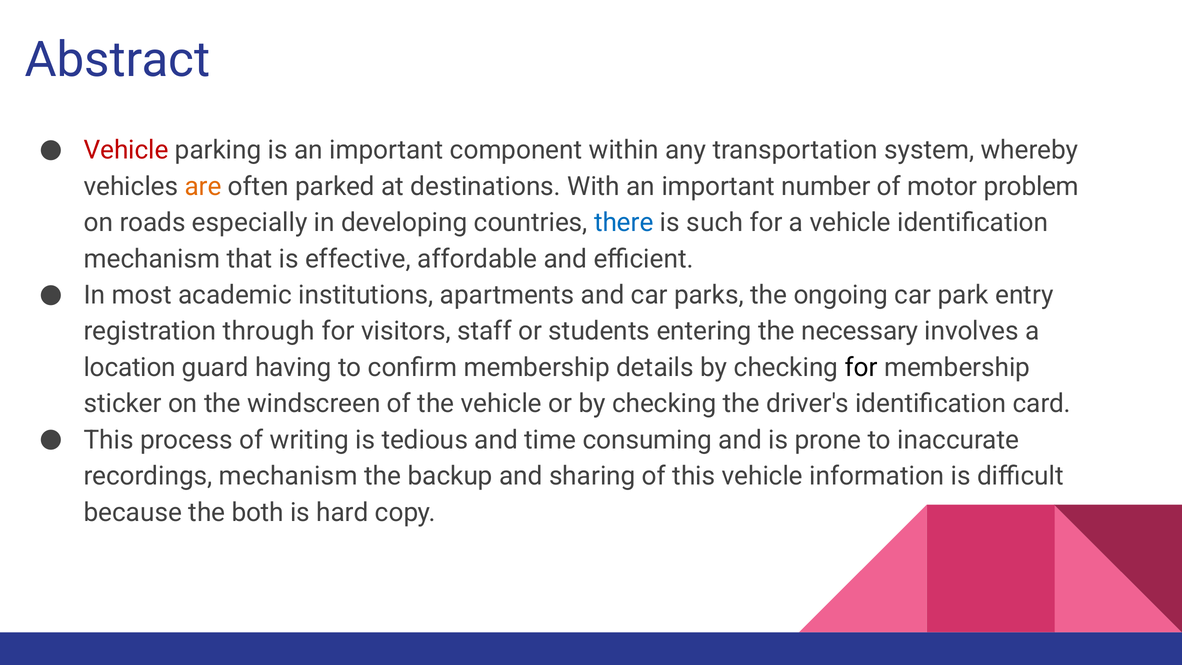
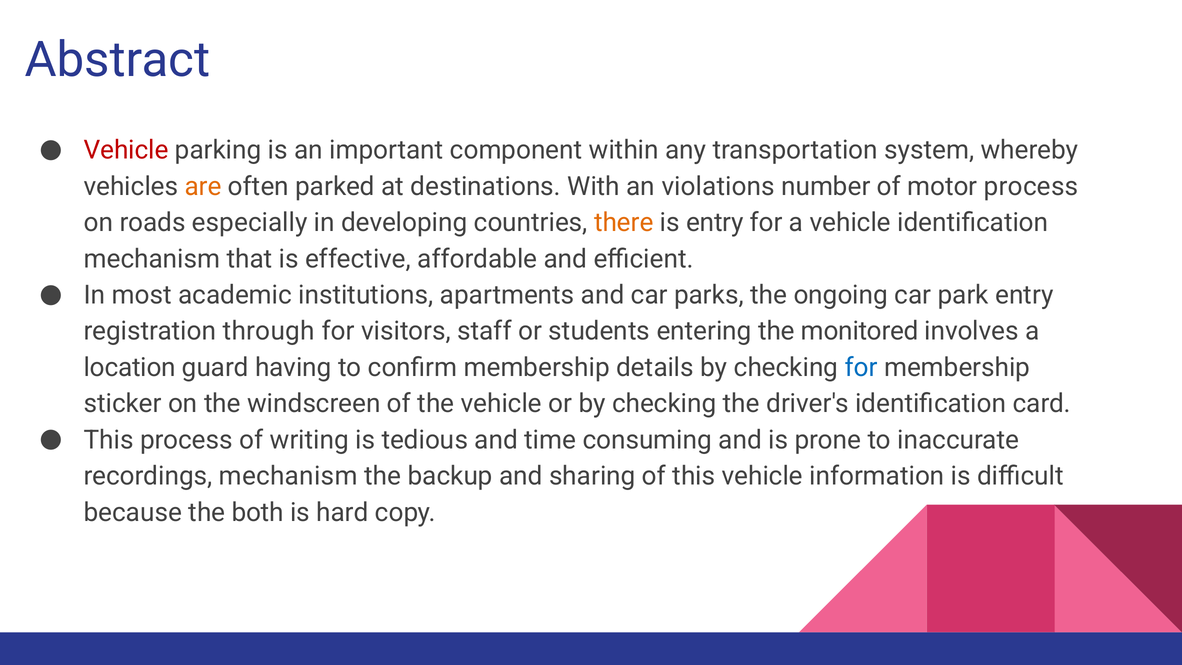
With an important: important -> violations (718, 186)
motor problem: problem -> process (1031, 186)
there colour: blue -> orange (624, 223)
is such: such -> entry (715, 223)
necessary: necessary -> monitored (860, 331)
for colour: black -> blue (861, 367)
